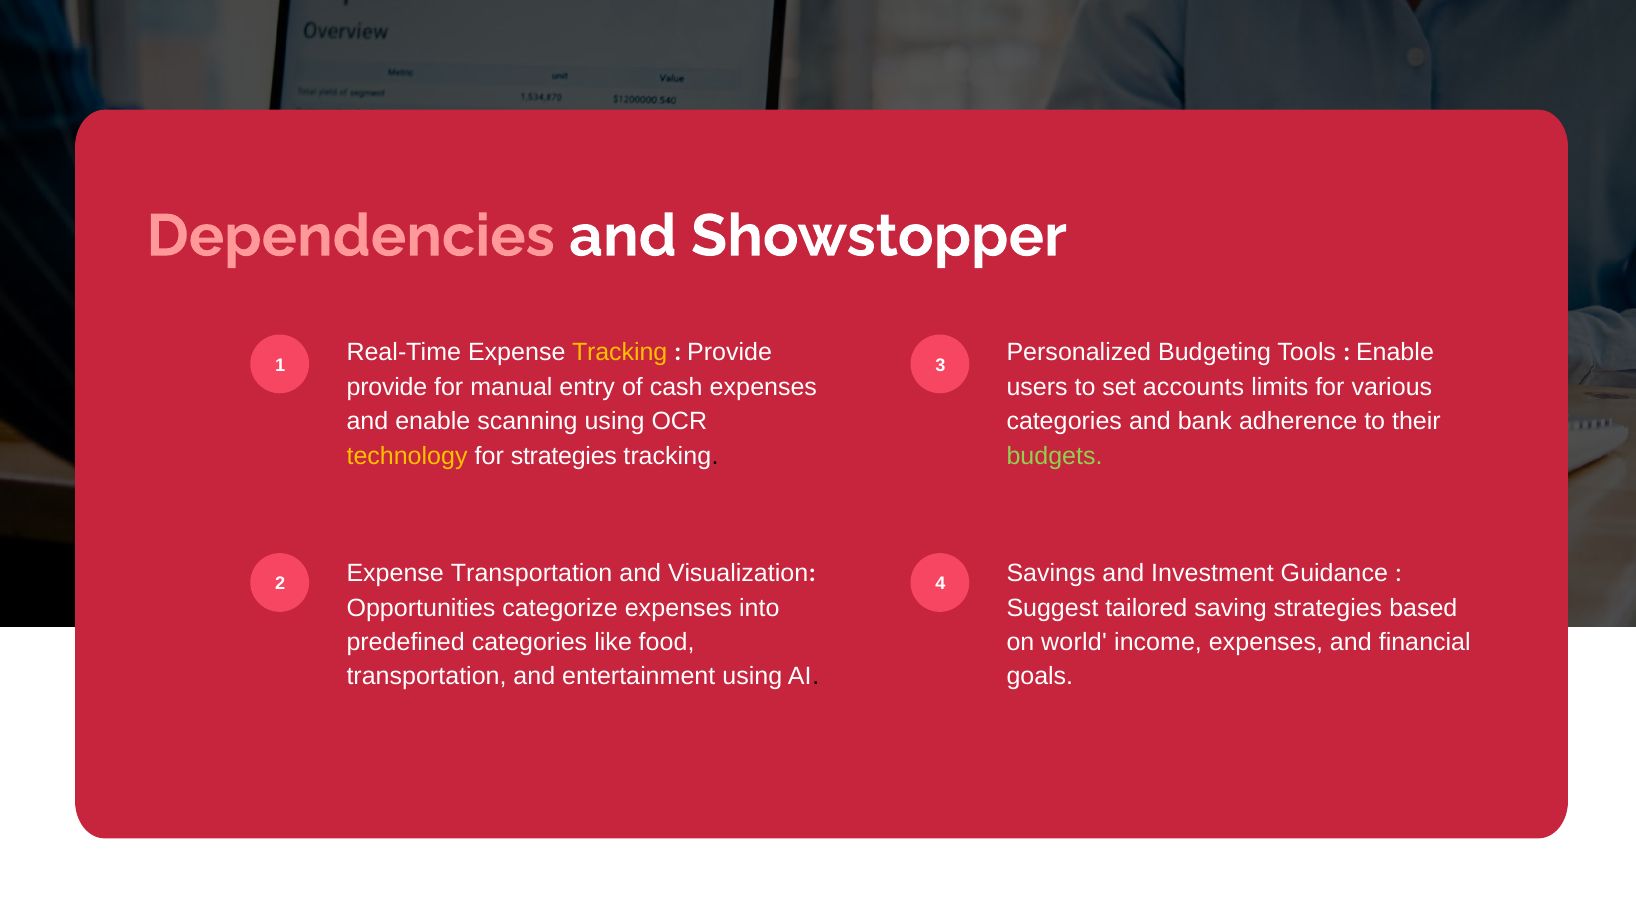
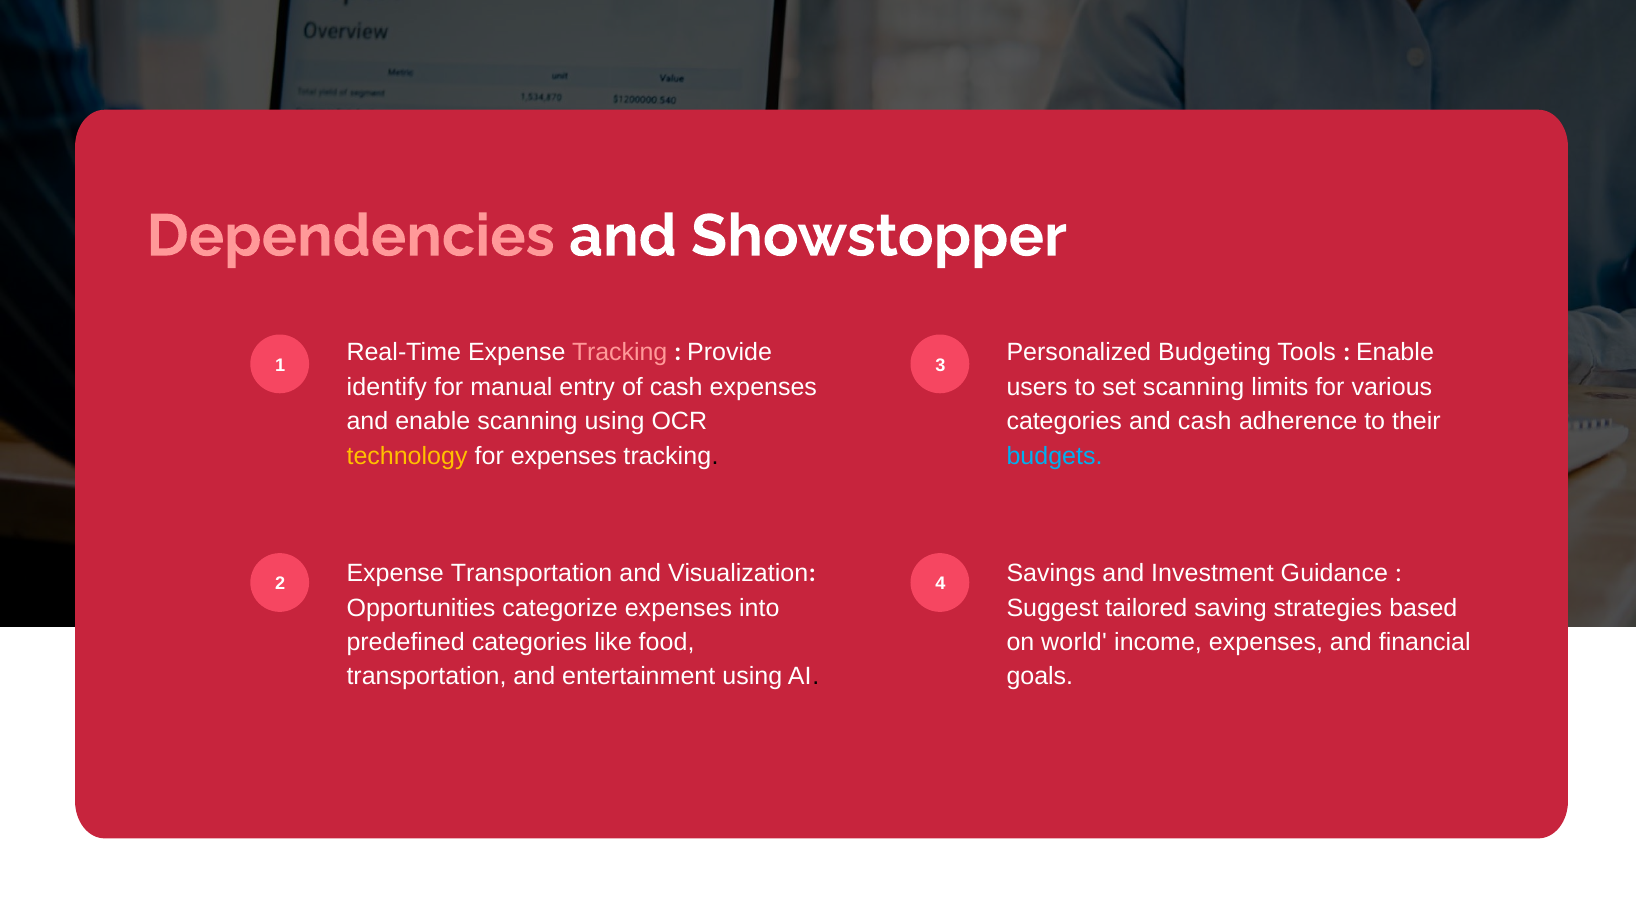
Tracking colour: yellow -> pink (620, 353)
provide: provide -> identify (387, 387)
set accounts: accounts -> scanning (1194, 387)
and bank: bank -> cash (1205, 422)
for strategies: strategies -> expenses (564, 456)
budgets colour: light green -> light blue (1054, 456)
